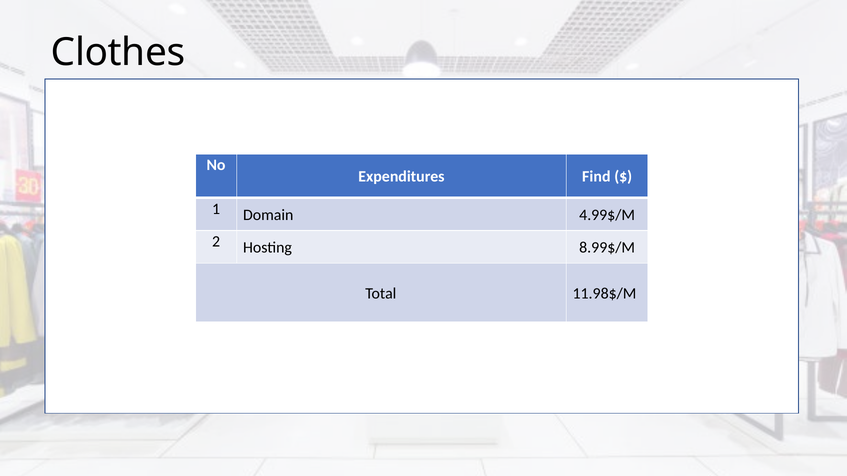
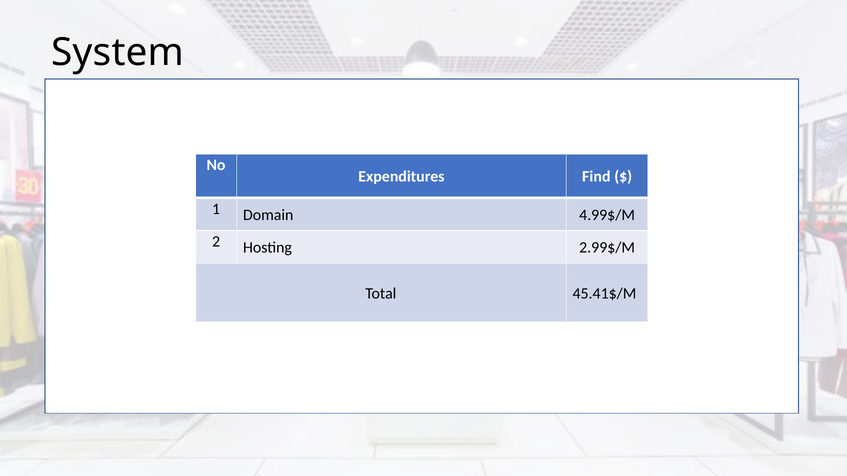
Clothes: Clothes -> System (118, 53)
8.99$/M: 8.99$/M -> 2.99$/M (607, 248)
11.98$/M: 11.98$/M -> 45.41$/M (604, 294)
